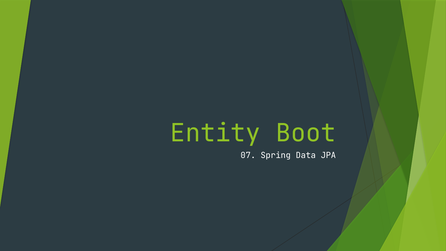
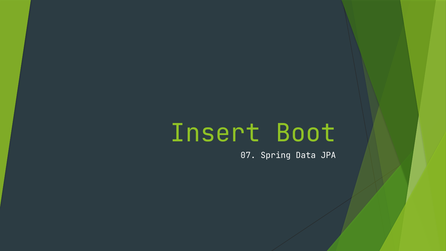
Entity: Entity -> Insert (215, 133)
